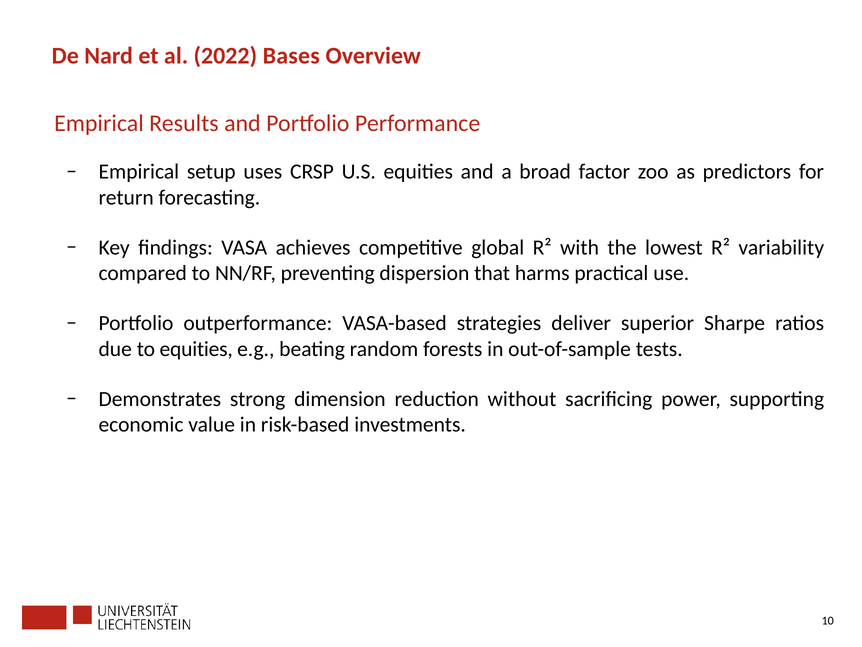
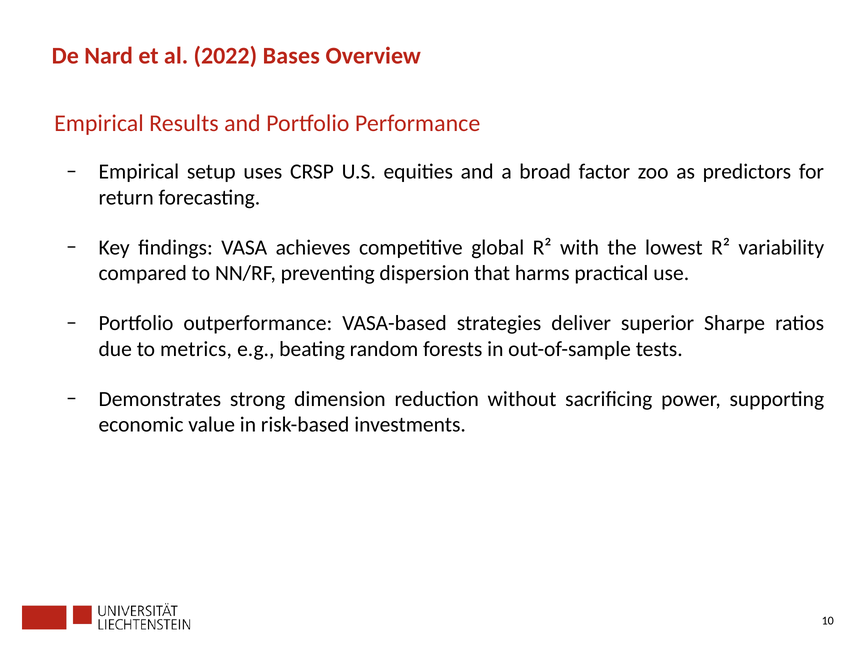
to equities: equities -> metrics (196, 349)
